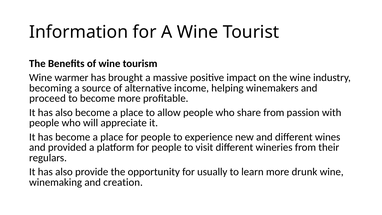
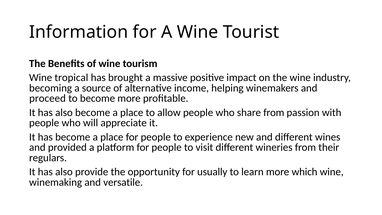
warmer: warmer -> tropical (71, 77)
drunk: drunk -> which (305, 172)
creation: creation -> versatile (123, 182)
